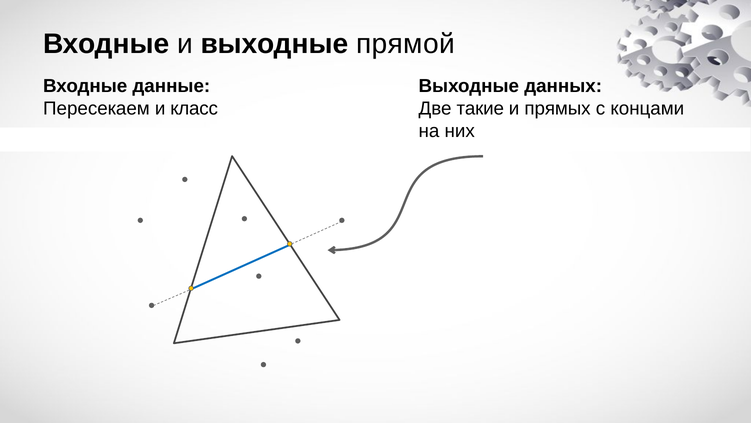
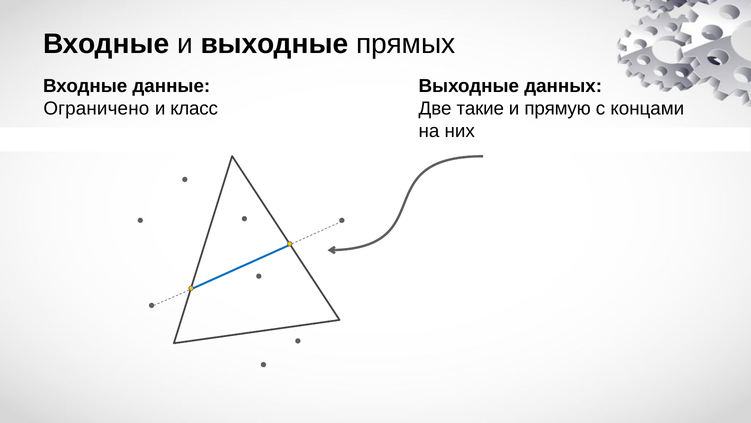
прямой: прямой -> прямых (406, 44)
Пересекаем: Пересекаем -> Ограничено (96, 108)
прямых: прямых -> прямую (558, 108)
